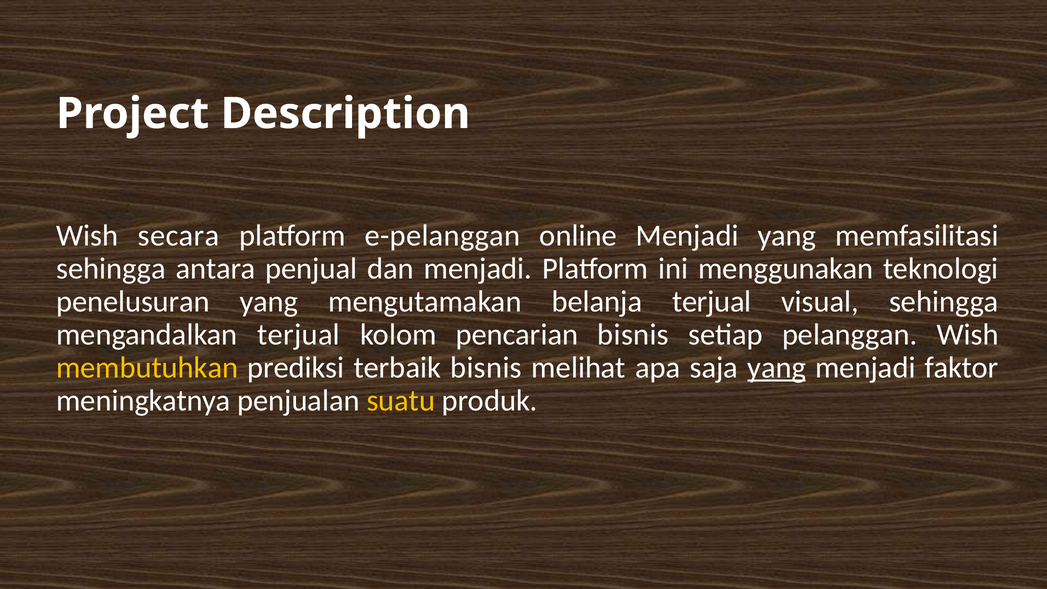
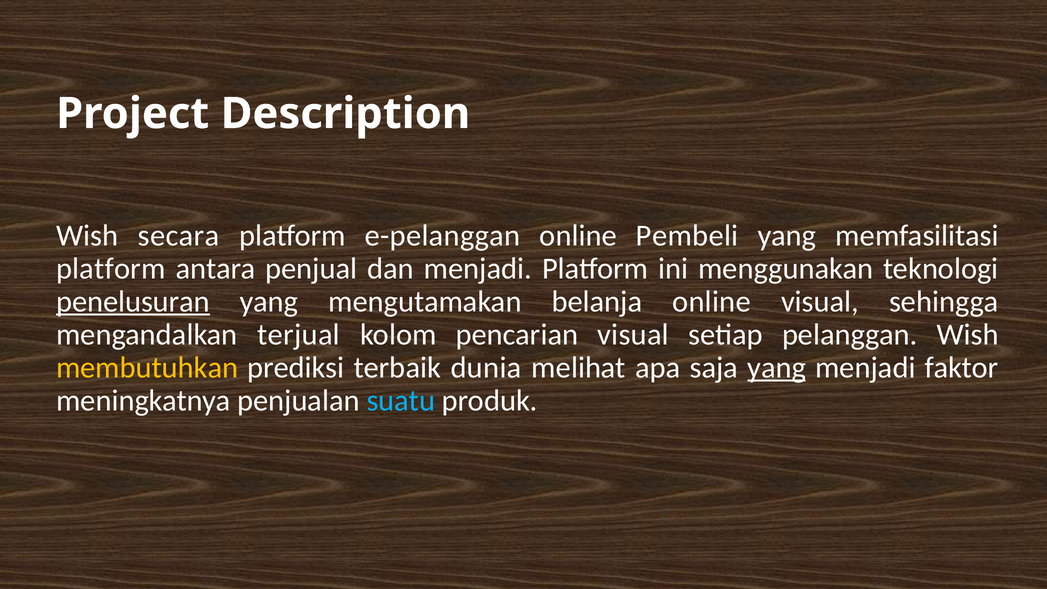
online Menjadi: Menjadi -> Pembeli (687, 236)
sehingga: sehingga -> platform (111, 268)
penelusuran underline: none -> present (133, 301)
belanja terjual: terjual -> online (712, 301)
pencarian bisnis: bisnis -> visual (633, 334)
terbaik bisnis: bisnis -> dunia (486, 367)
suatu colour: yellow -> light blue (401, 400)
